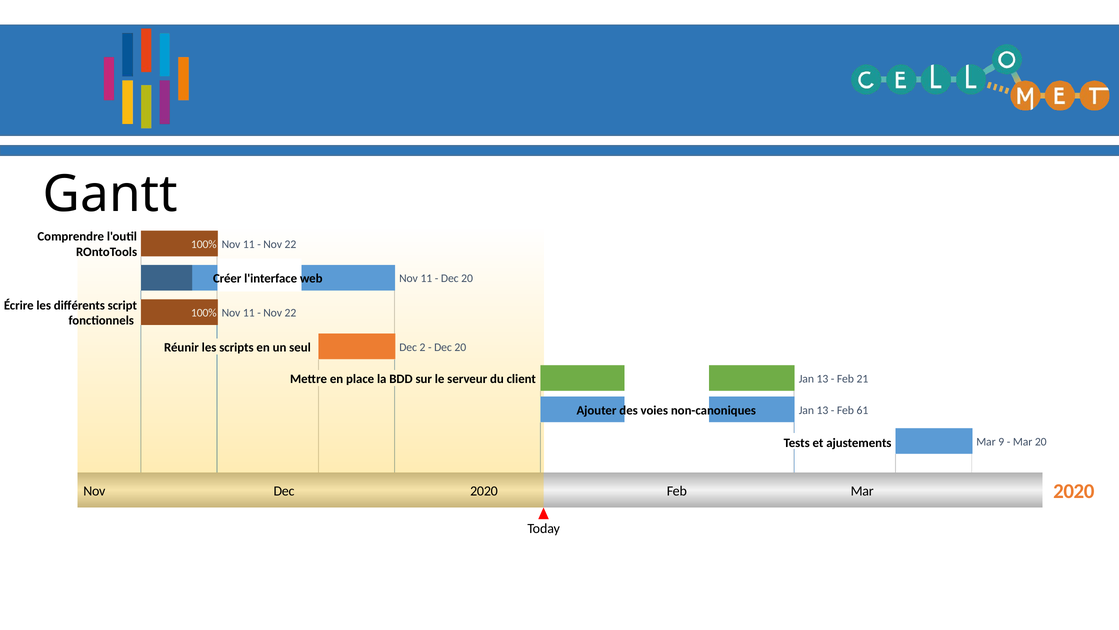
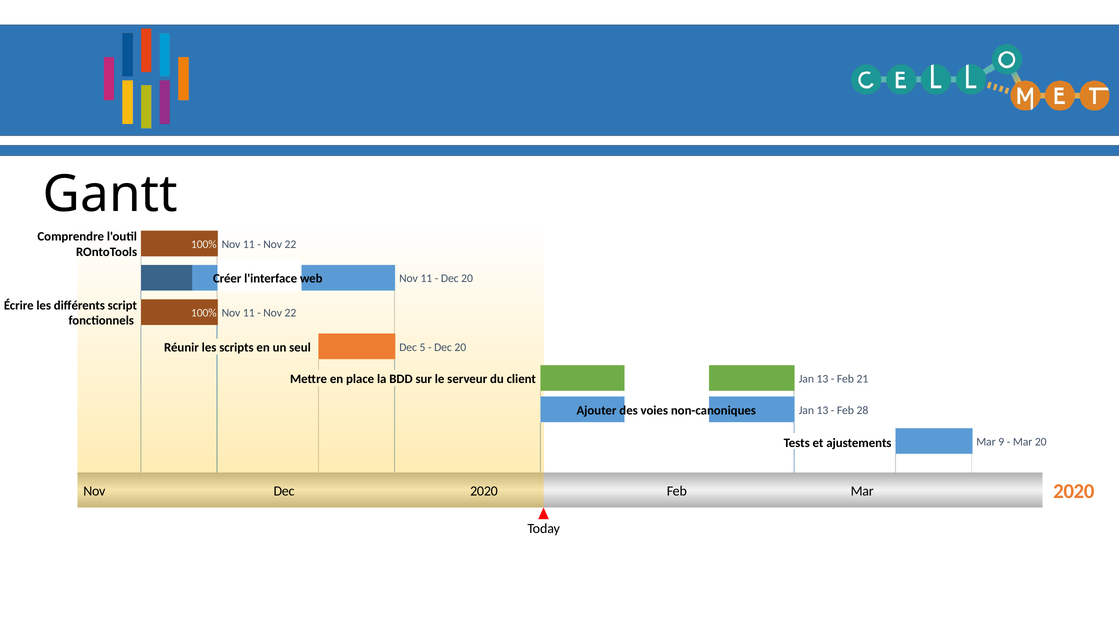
2: 2 -> 5 (423, 347)
61: 61 -> 28 (862, 410)
